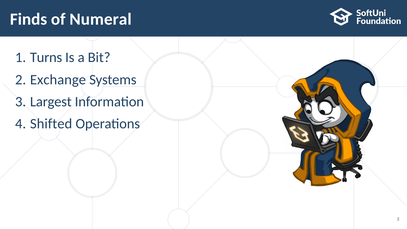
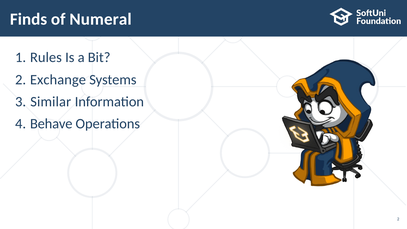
Turns: Turns -> Rules (46, 58)
Largest: Largest -> Similar (51, 102)
Shifted: Shifted -> Behave (51, 124)
